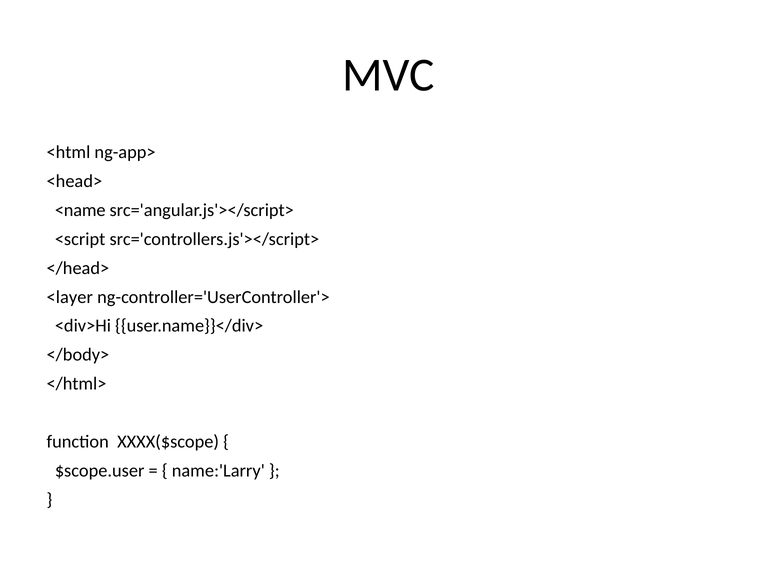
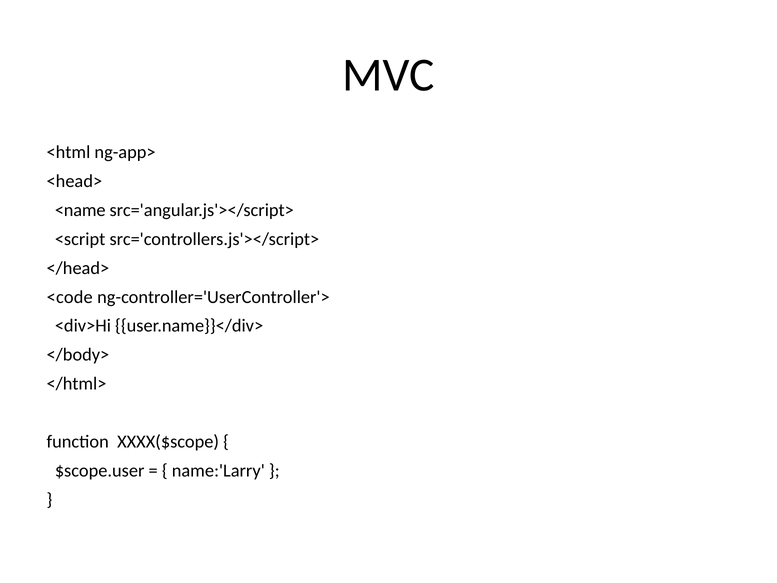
<layer: <layer -> <code (70, 297)
